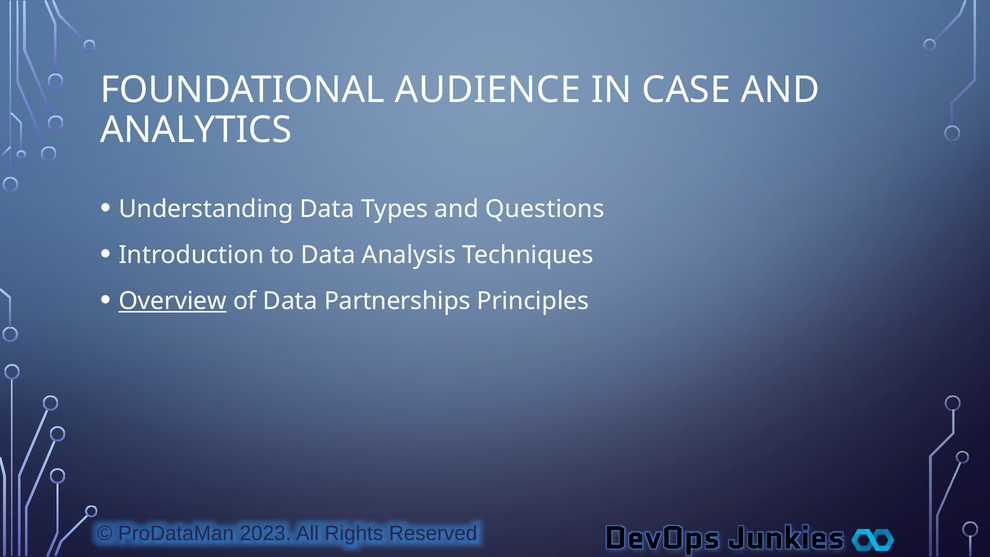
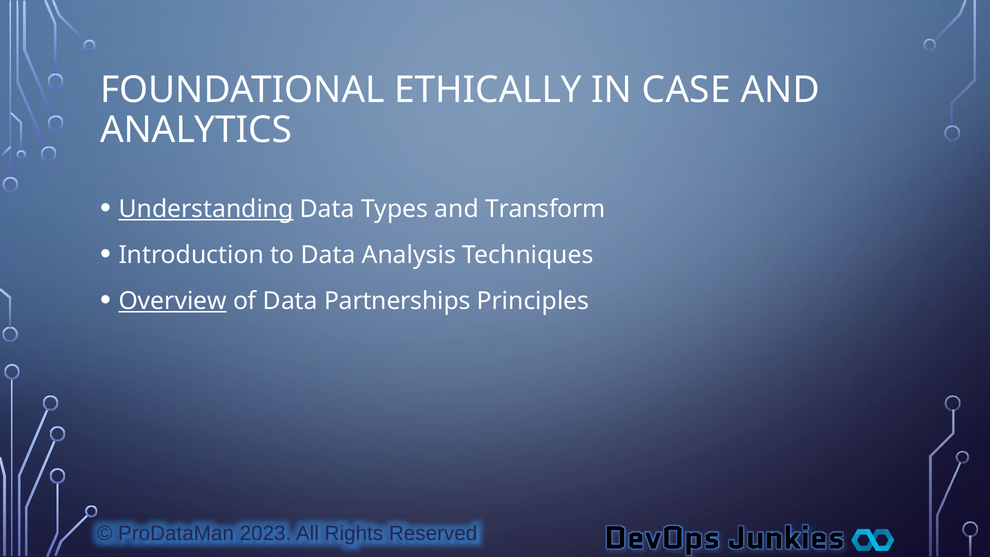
AUDIENCE: AUDIENCE -> ETHICALLY (488, 90)
Understanding underline: none -> present (206, 209)
Questions: Questions -> Transform (545, 209)
